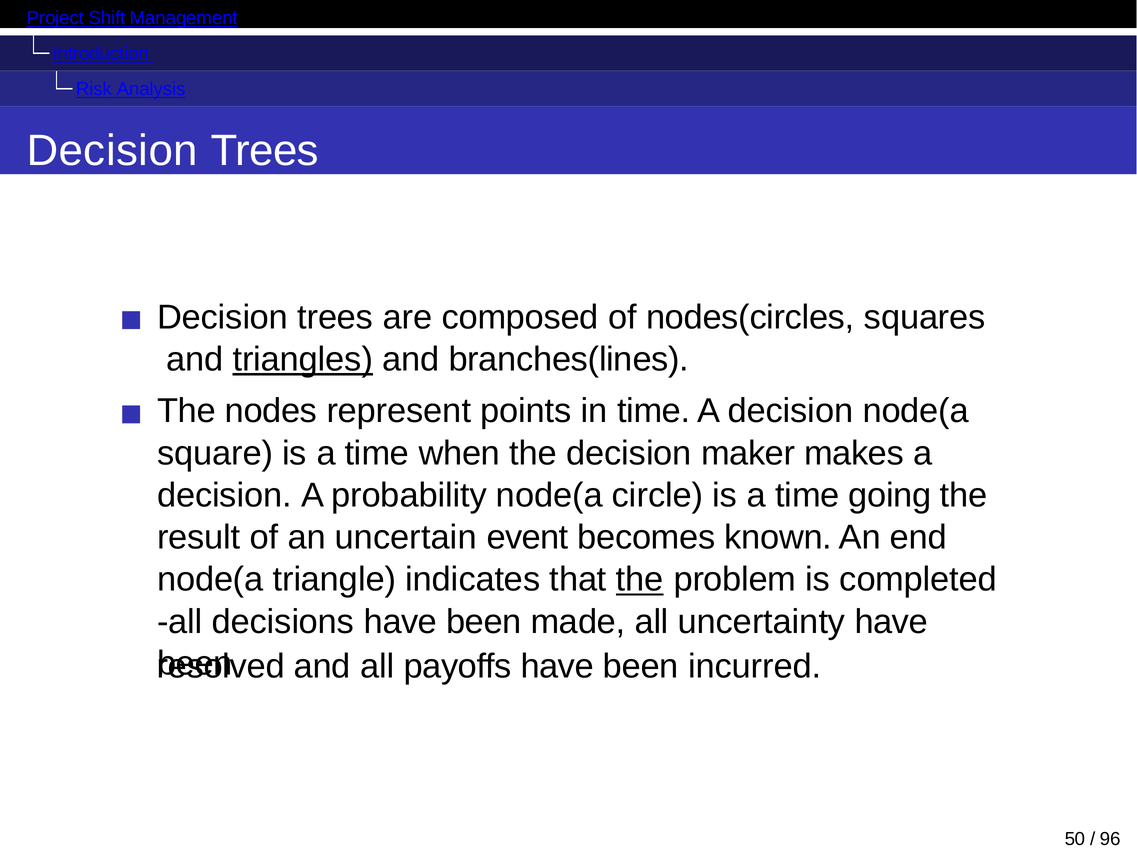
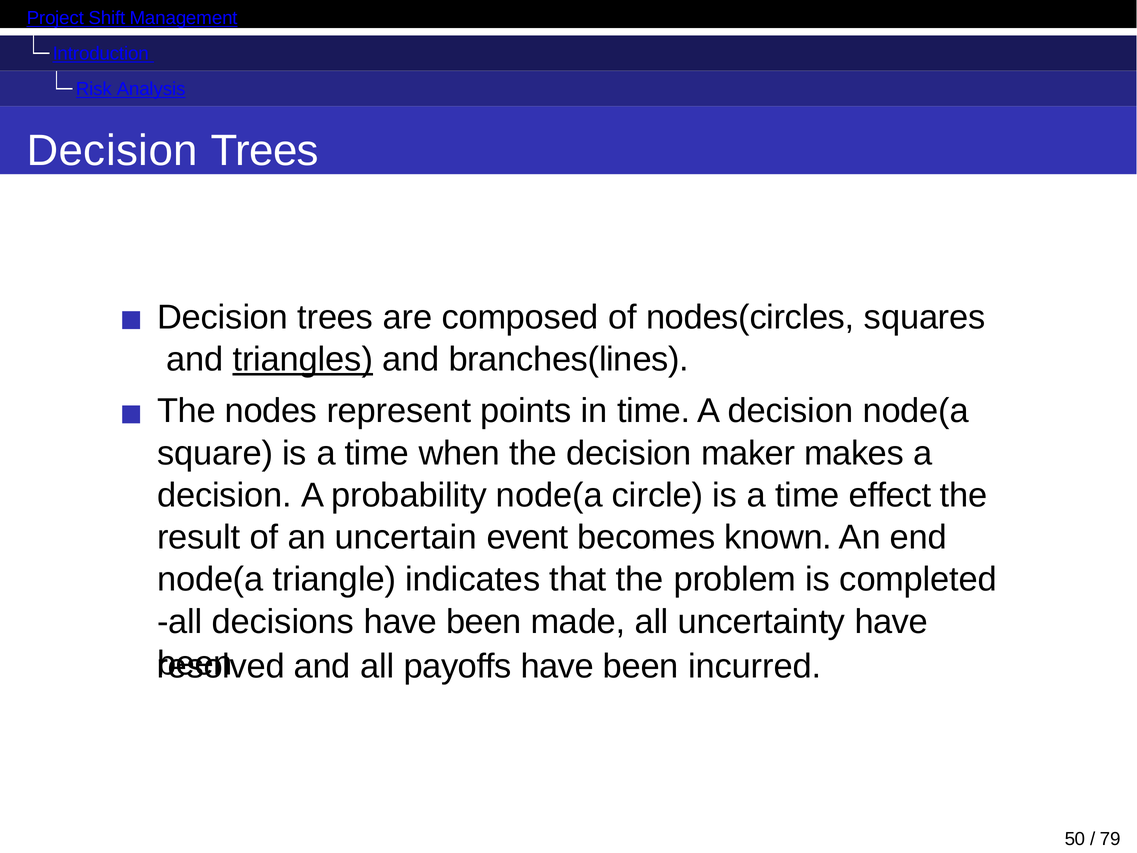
going: going -> effect (890, 496)
the underline: present -> none (640, 580)
96: 96 -> 79 (1110, 840)
